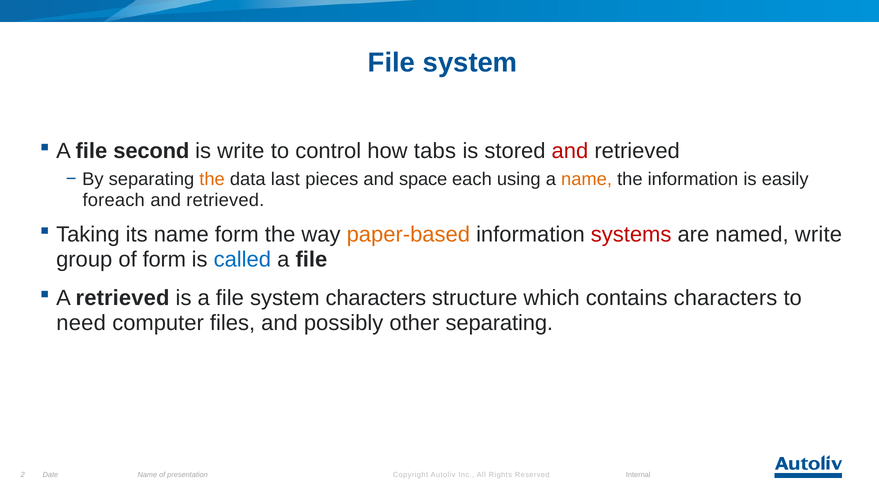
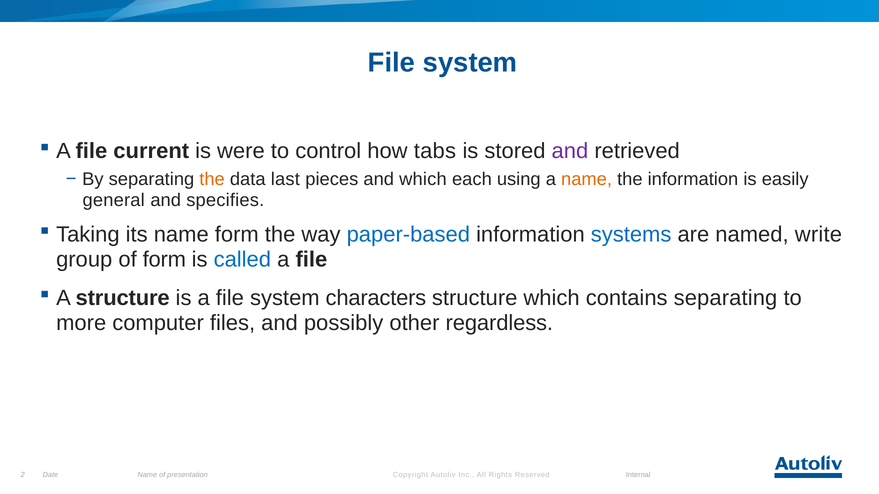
second: second -> current (151, 151)
is write: write -> were (241, 151)
and colour: red -> purple (570, 151)
and space: space -> which (423, 180)
foreach: foreach -> general (114, 200)
retrieved: retrieved -> specifies (225, 200)
paper-based colour: orange -> blue (408, 234)
systems colour: red -> blue (631, 234)
A retrieved: retrieved -> structure (123, 298)
contains characters: characters -> separating (725, 298)
need: need -> more (81, 323)
other separating: separating -> regardless (499, 323)
